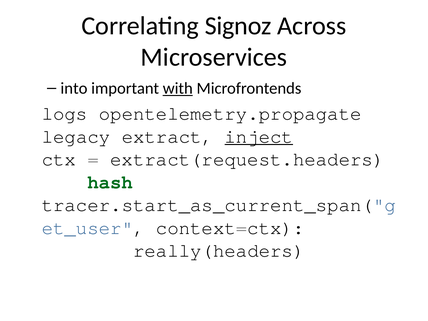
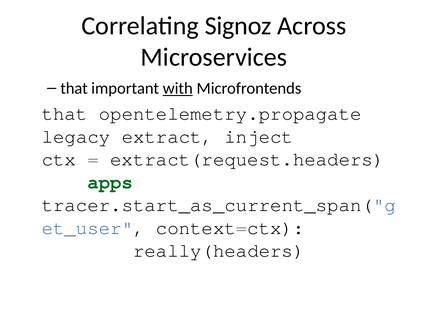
into: into -> that (74, 88)
logs: logs -> that (65, 114)
inject underline: present -> none (259, 136)
hash: hash -> apps (110, 182)
